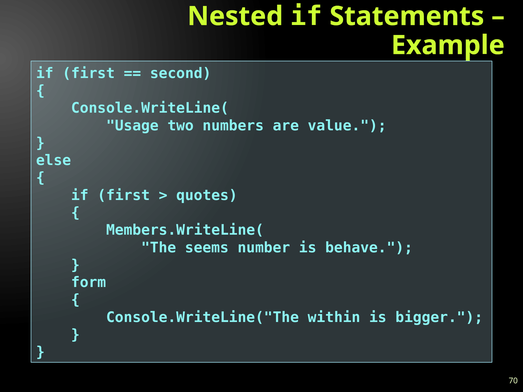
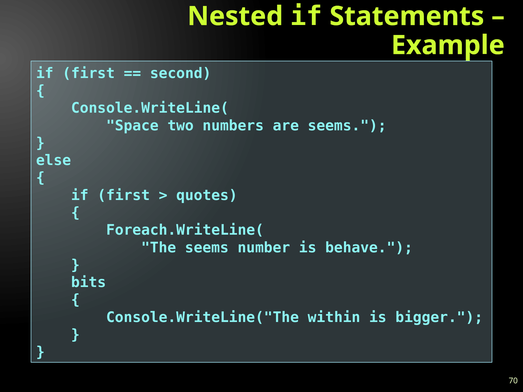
Usage: Usage -> Space (132, 126)
are value: value -> seems (347, 126)
Members.WriteLine(: Members.WriteLine( -> Foreach.WriteLine( (185, 230)
form: form -> bits (89, 283)
